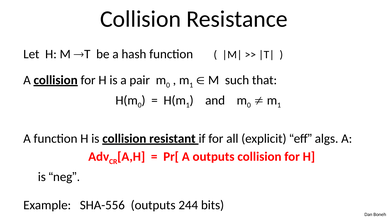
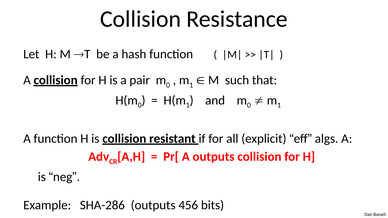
SHA-556: SHA-556 -> SHA-286 (102, 205)
244: 244 -> 456 (188, 205)
